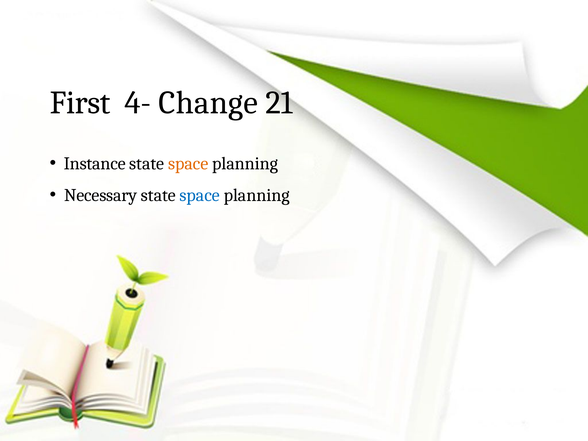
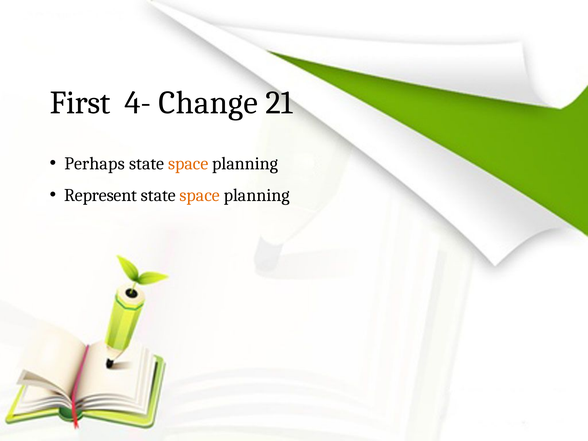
Instance: Instance -> Perhaps (95, 164)
Necessary: Necessary -> Represent (101, 195)
space colour: blue -> orange (200, 195)
